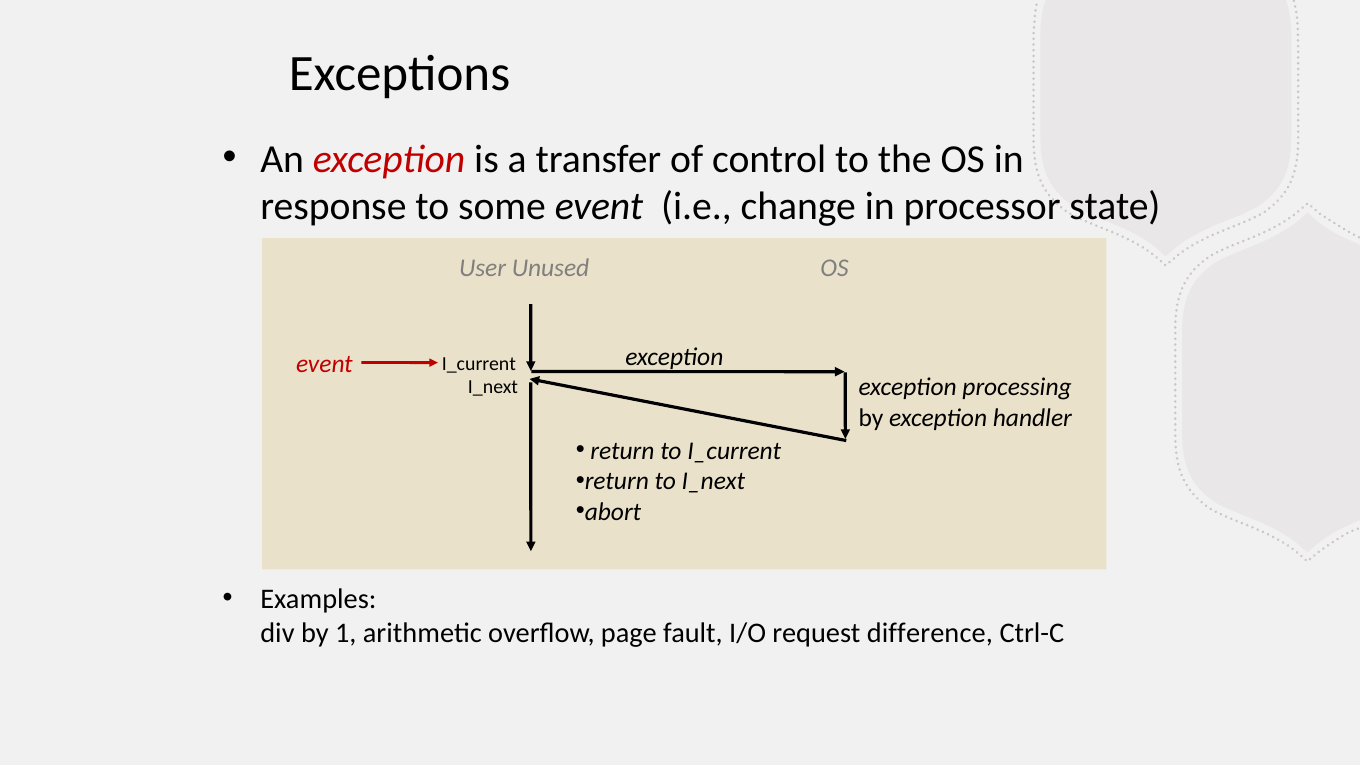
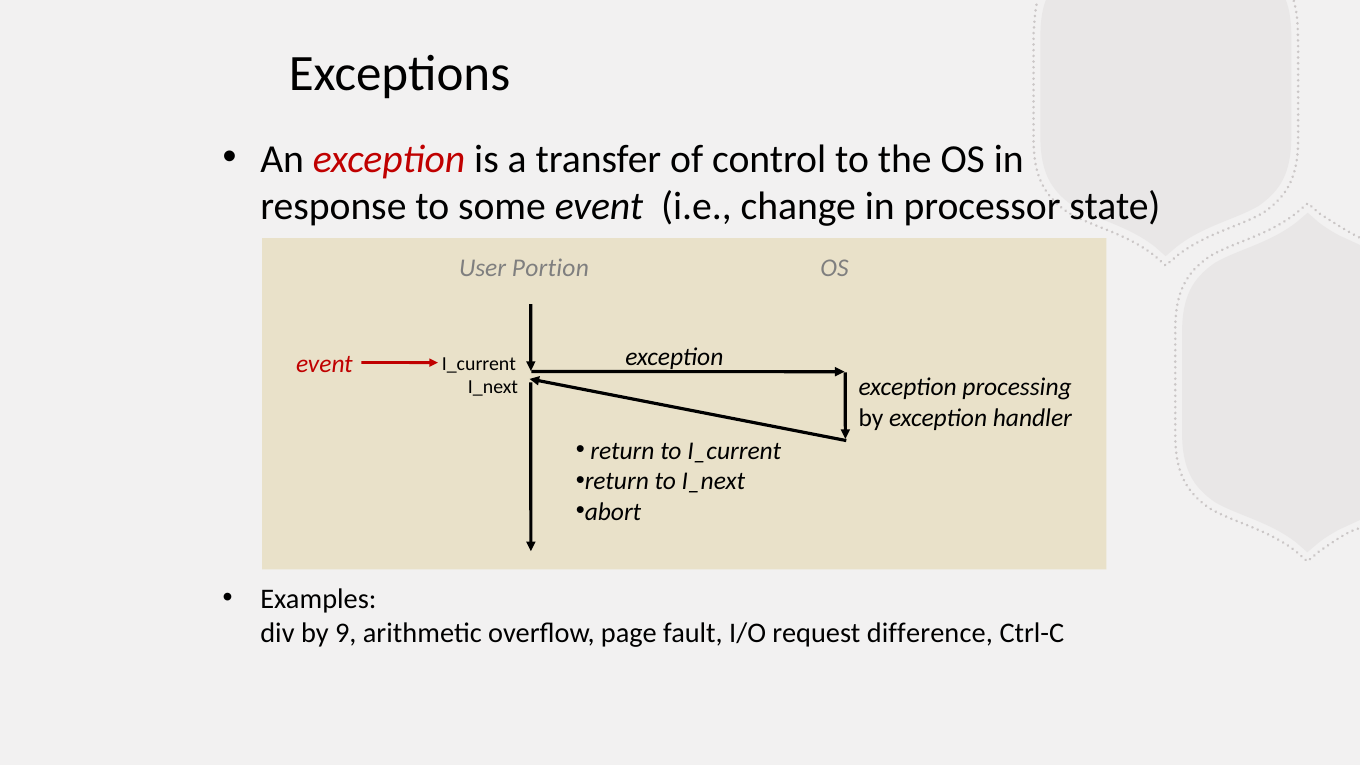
Unused: Unused -> Portion (550, 268)
1: 1 -> 9 (346, 633)
